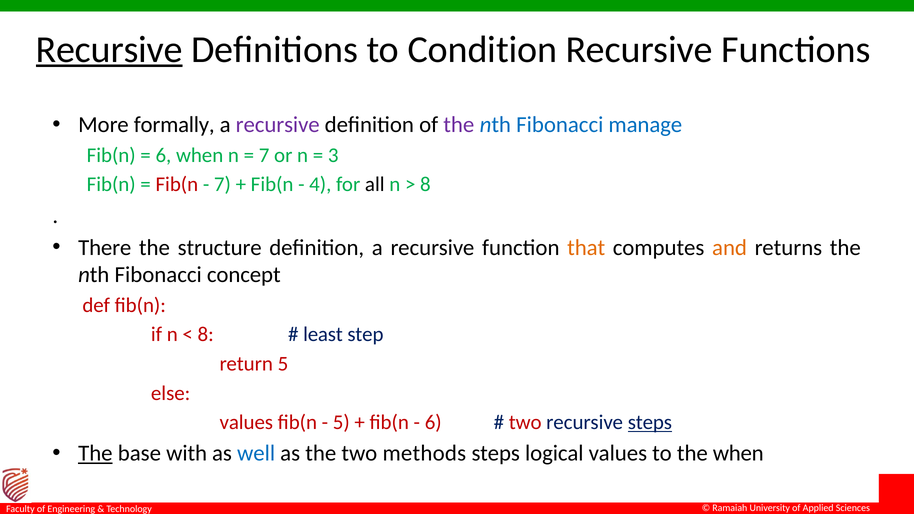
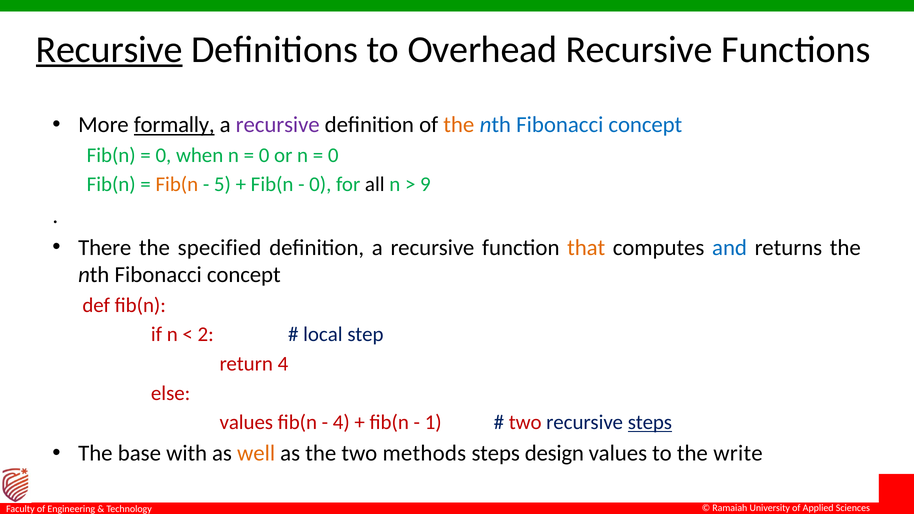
Condition: Condition -> Overhead (482, 49)
formally underline: none -> present (174, 125)
the colour: purple -> orange (459, 125)
manage: manage -> concept (645, 125)
6: 6 -> 0 (163, 155)
7: 7 -> 0 (264, 155)
3: 3 -> 0 (333, 155)
Fib(n colour: red -> orange (177, 185)
7: 7 -> 5 (222, 185)
4: 4 -> 0 (320, 185)
8: 8 -> 9 (425, 185)
structure: structure -> specified (220, 248)
and colour: orange -> blue (730, 248)
8: 8 -> 2 (206, 335)
least: least -> local (323, 335)
return 5: 5 -> 4 (283, 364)
5: 5 -> 4 (341, 423)
6: 6 -> 1 (433, 423)
The underline: present -> none (95, 453)
well colour: blue -> orange (256, 453)
logical: logical -> design (554, 453)
the when: when -> write (738, 453)
